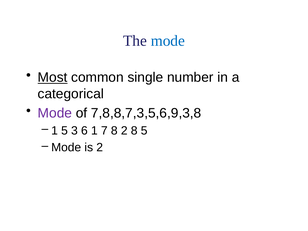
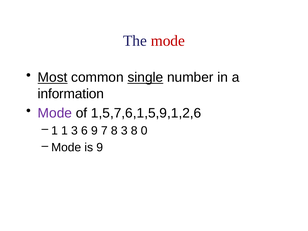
mode colour: blue -> red (168, 41)
single underline: none -> present (145, 77)
categorical: categorical -> information (71, 94)
7,8,8,7,3,5,6,9,3,8: 7,8,8,7,3,5,6,9,3,8 -> 1,5,7,6,1,5,9,1,2,6 (146, 113)
5: 5 -> 1 (64, 131)
6 1: 1 -> 9 (94, 131)
8 2: 2 -> 3 (124, 131)
8 5: 5 -> 0 (144, 131)
is 2: 2 -> 9 (100, 148)
